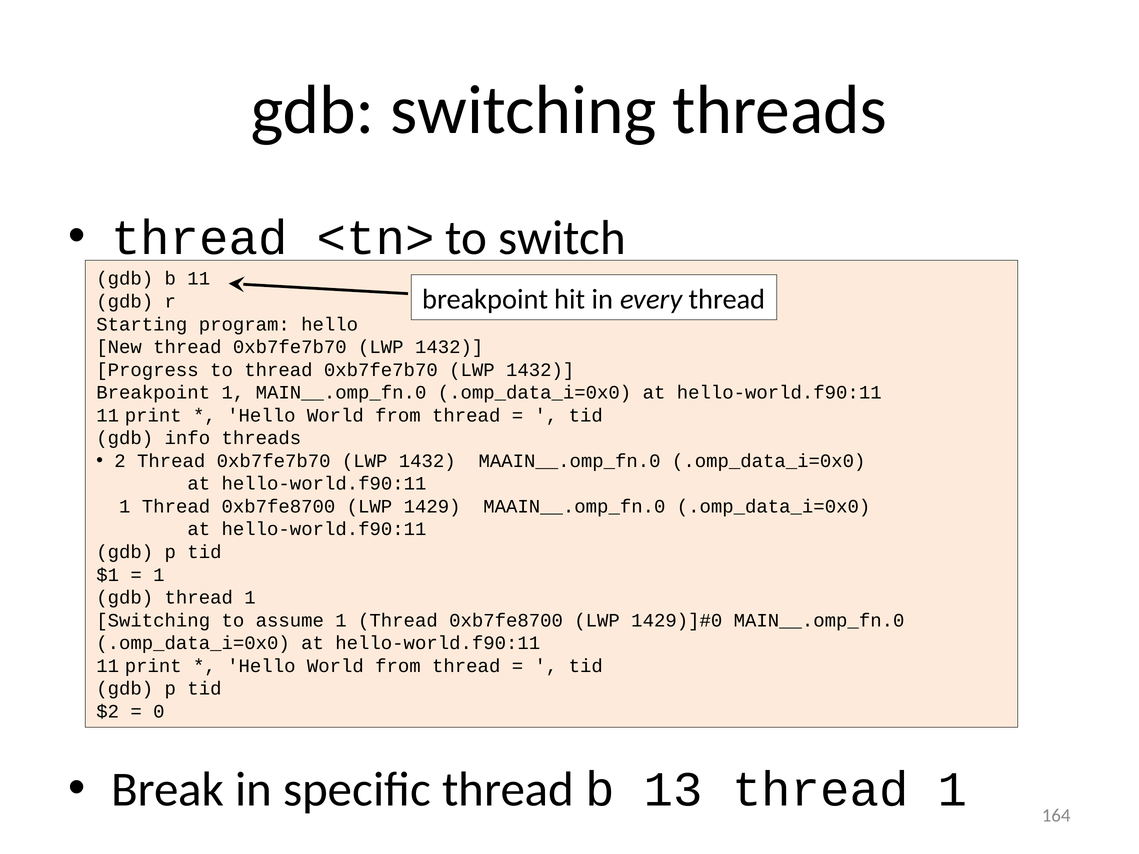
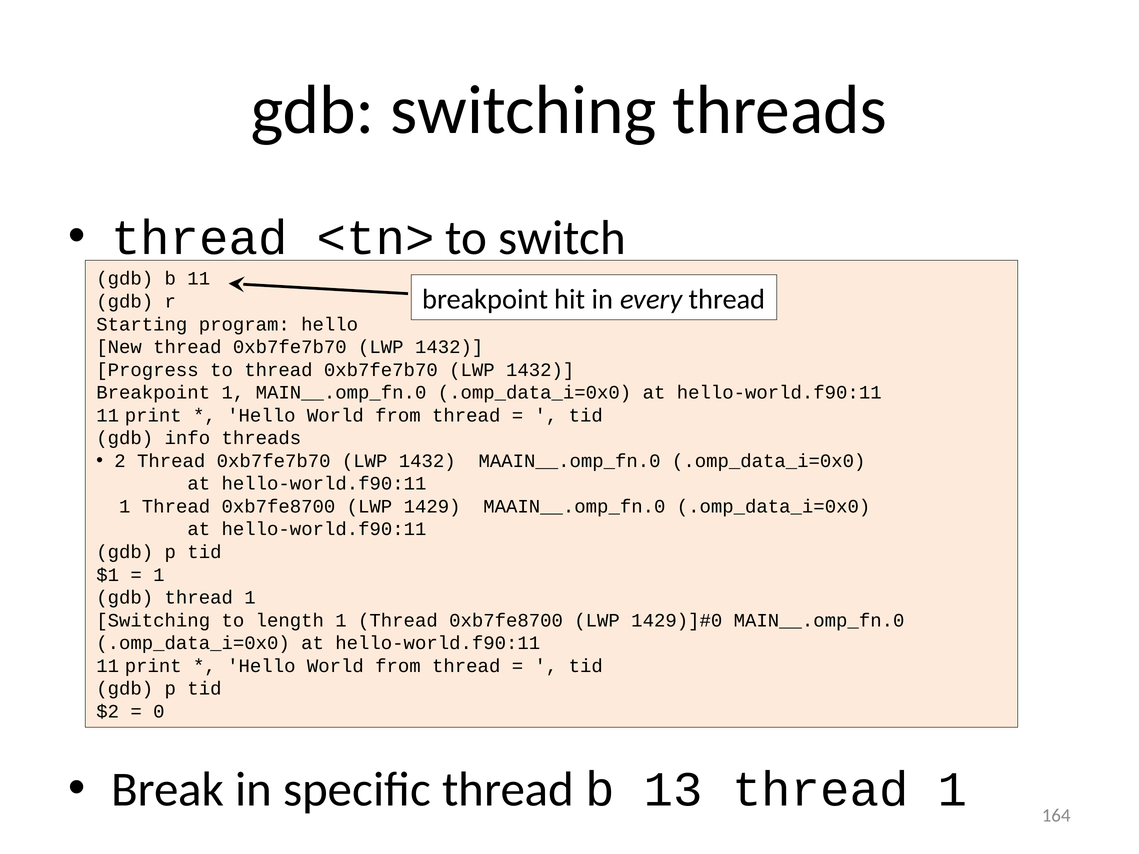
assume: assume -> length (290, 621)
